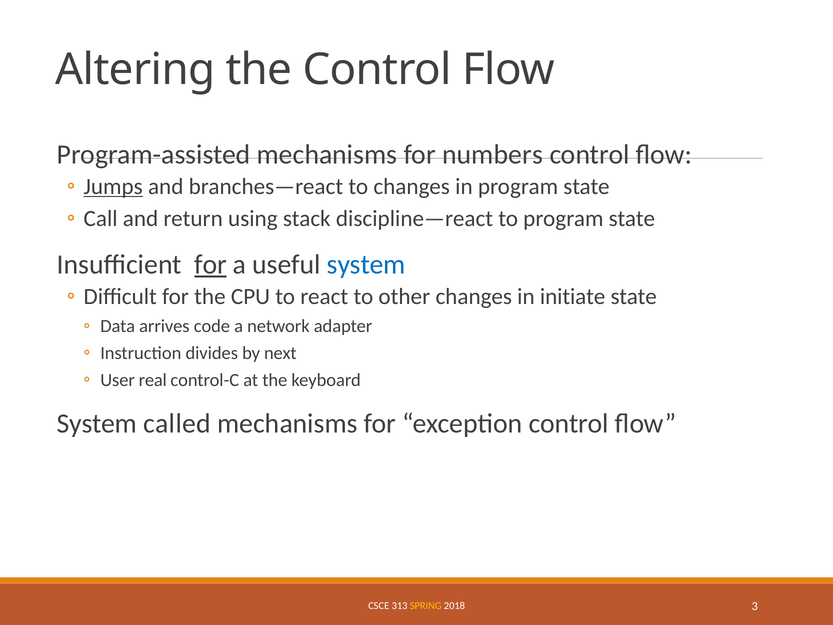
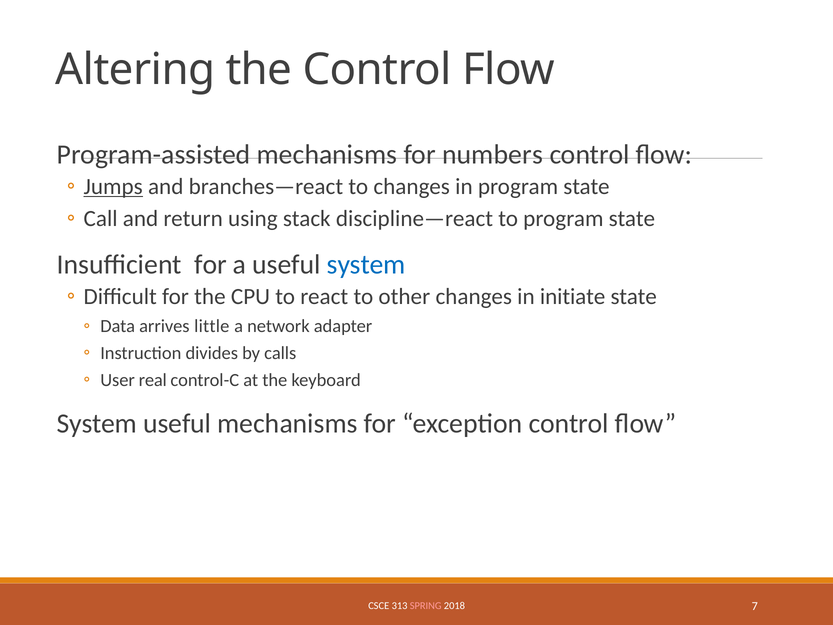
for underline: present -> none (210, 264)
code: code -> little (212, 326)
next: next -> calls (280, 353)
System called: called -> useful (177, 423)
SPRING colour: yellow -> pink (426, 606)
3: 3 -> 7 (755, 606)
